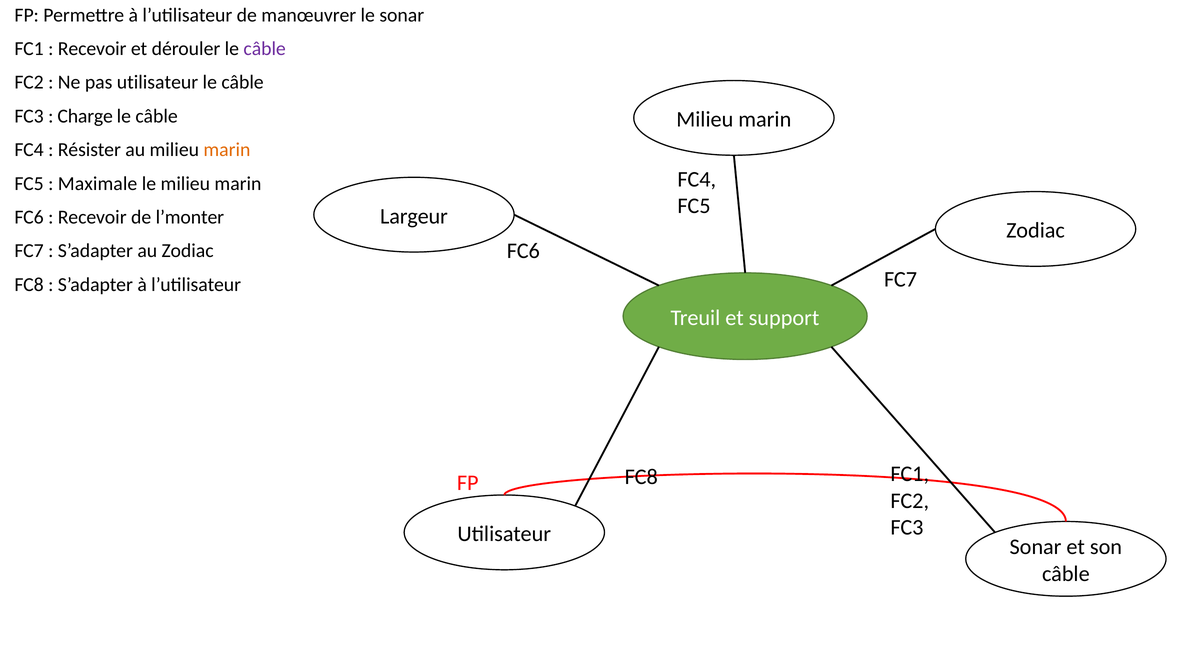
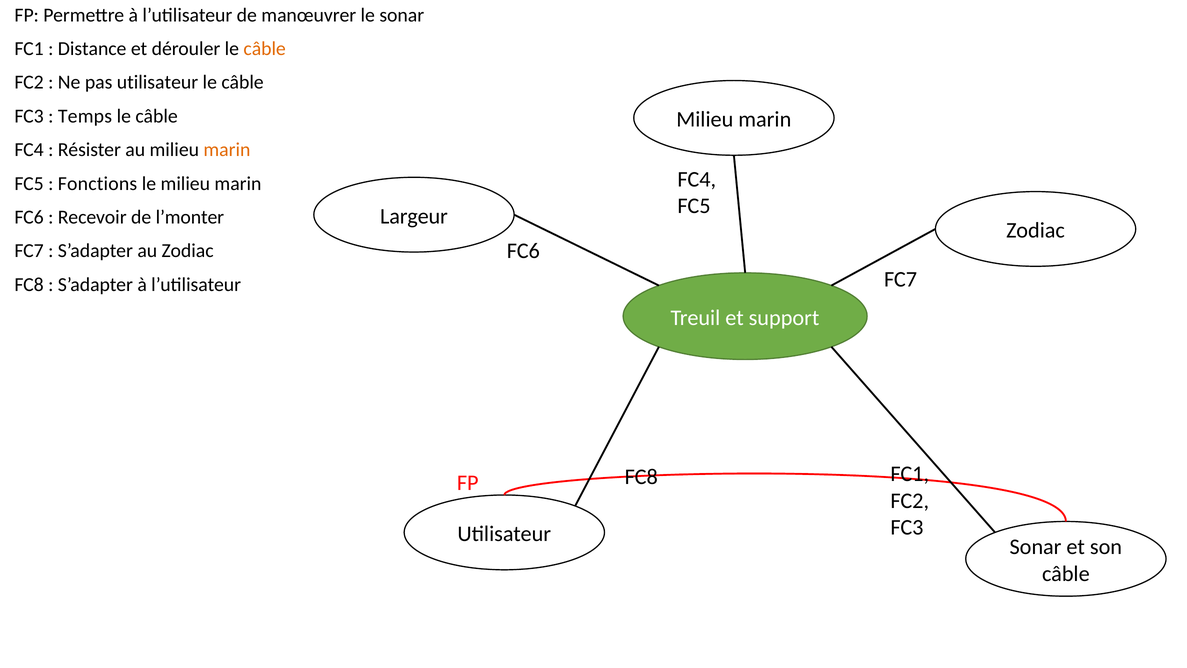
Recevoir: Recevoir -> Distance (92, 49)
câble colour: purple -> orange (265, 49)
Charge: Charge -> Temps (85, 116)
Maximale: Maximale -> Fonctions (98, 183)
